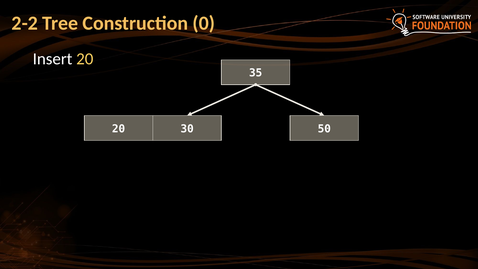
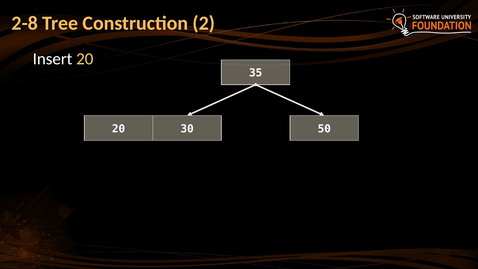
2-2: 2-2 -> 2-8 (25, 23)
0: 0 -> 2 (204, 23)
